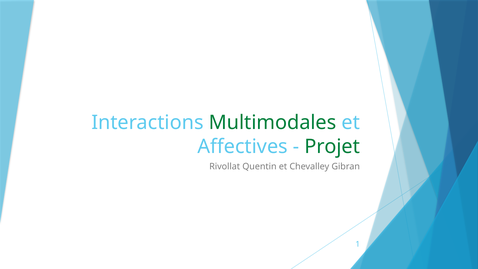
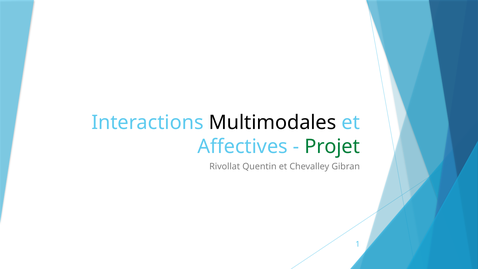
Multimodales colour: green -> black (273, 123)
